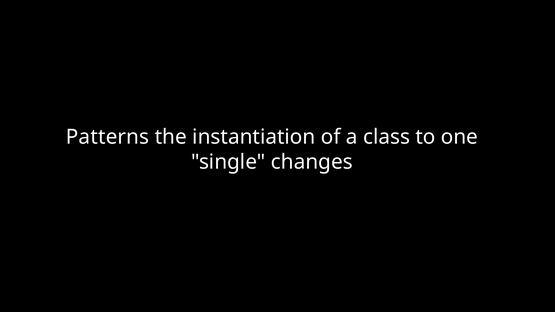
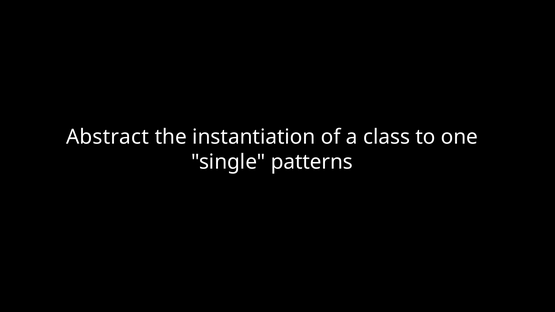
Patterns: Patterns -> Abstract (107, 137)
changes: changes -> patterns (312, 162)
